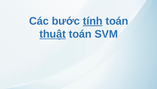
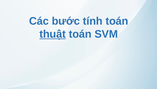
tính underline: present -> none (93, 21)
